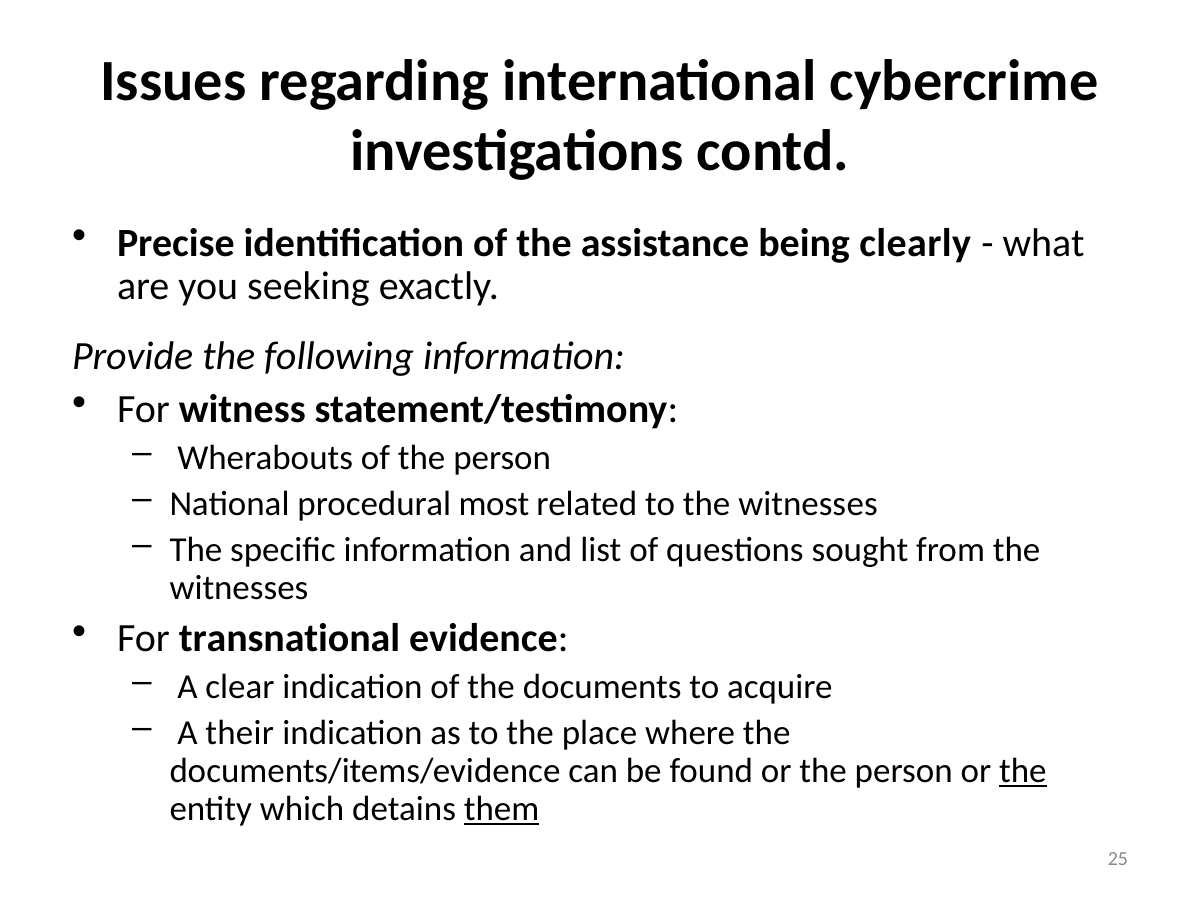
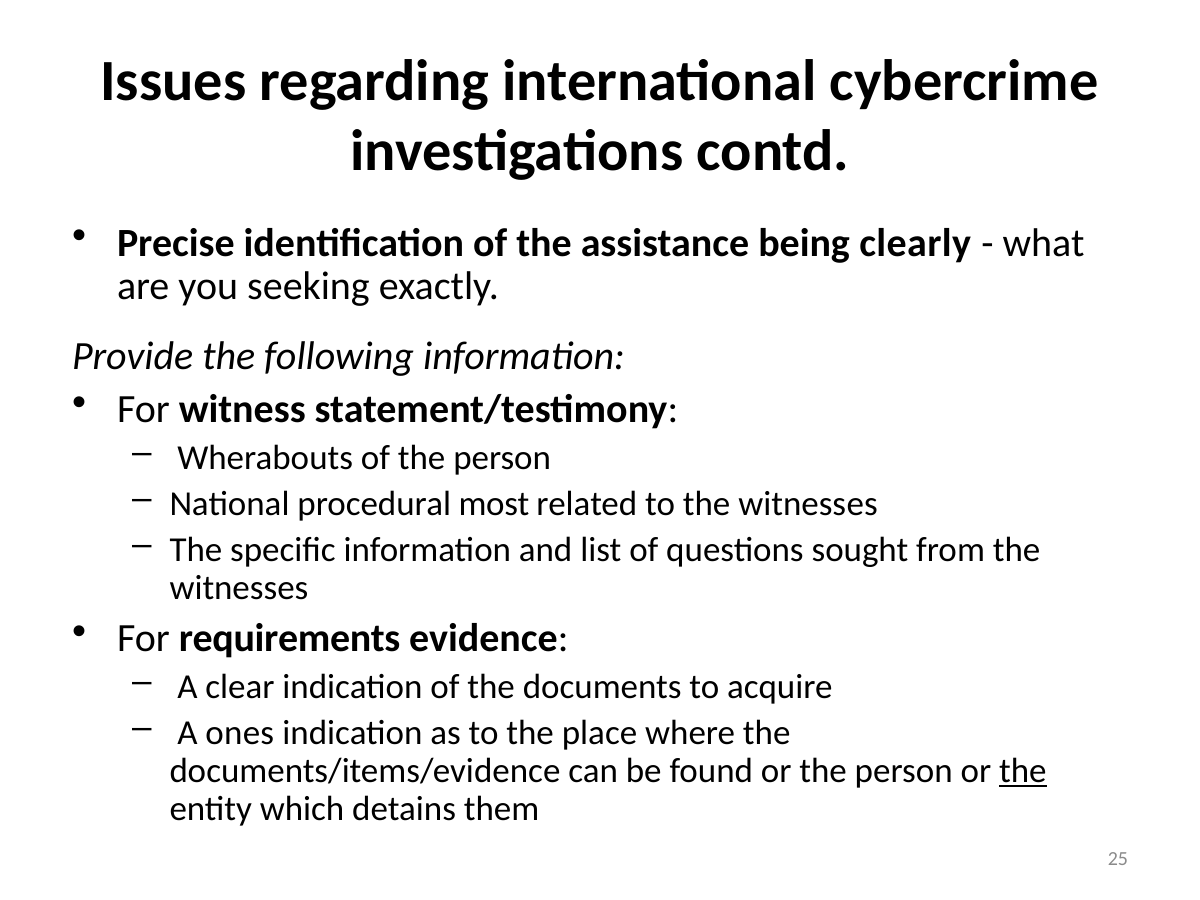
transnational: transnational -> requirements (290, 639)
their: their -> ones (240, 733)
them underline: present -> none (502, 809)
